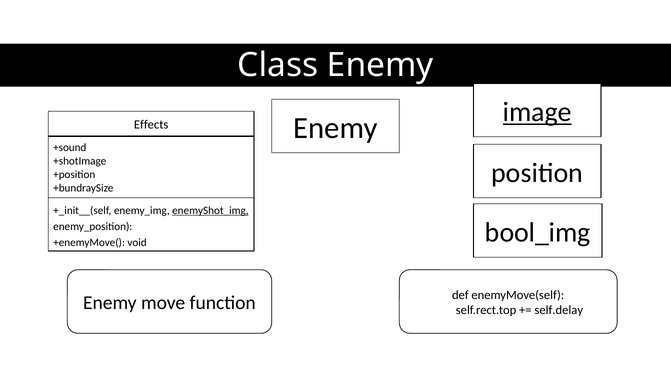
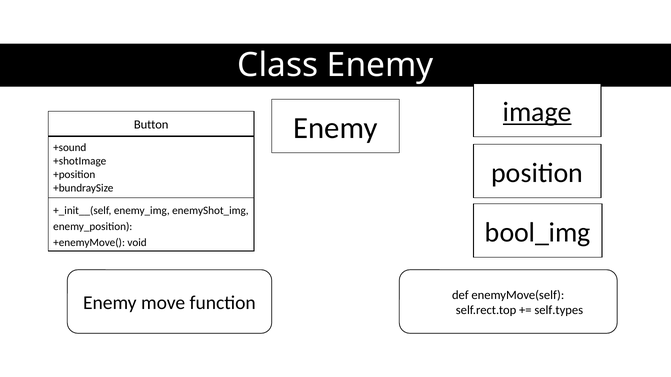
Effects: Effects -> Button (151, 125)
enemyShot_img underline: present -> none (210, 211)
self.delay: self.delay -> self.types (559, 310)
